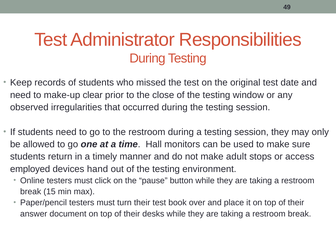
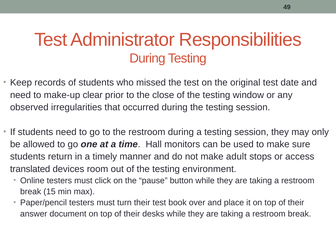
employed: employed -> translated (30, 169)
hand: hand -> room (98, 169)
